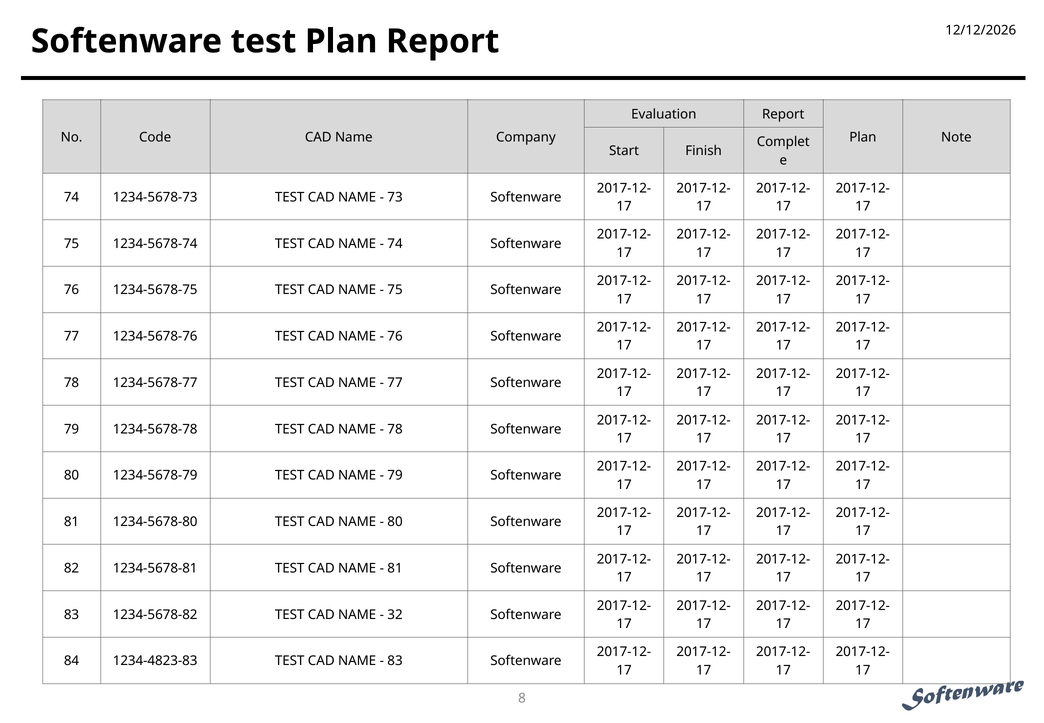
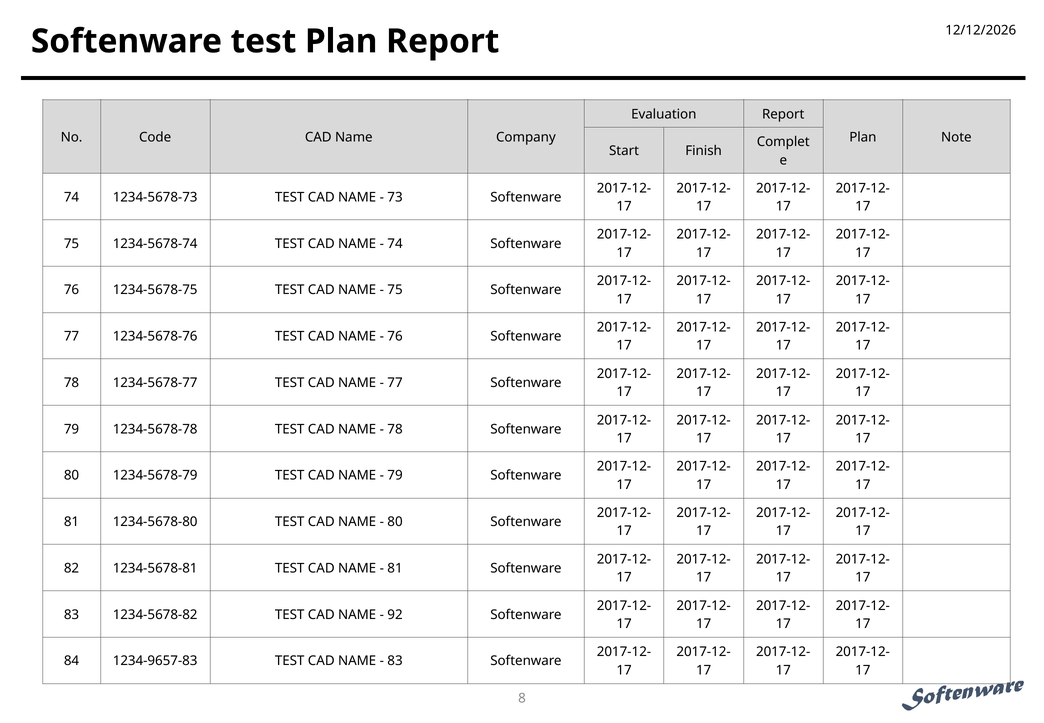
32: 32 -> 92 (395, 614)
1234-4823-83: 1234-4823-83 -> 1234-9657-83 (155, 661)
